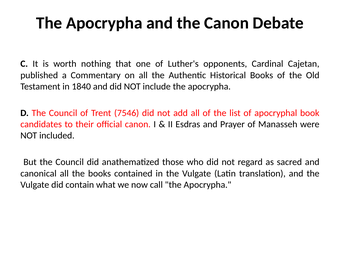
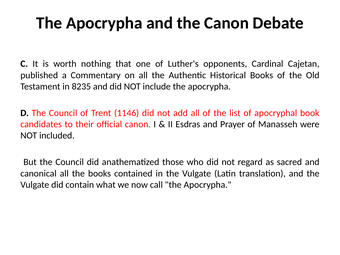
1840: 1840 -> 8235 (81, 86)
7546: 7546 -> 1146 (127, 113)
